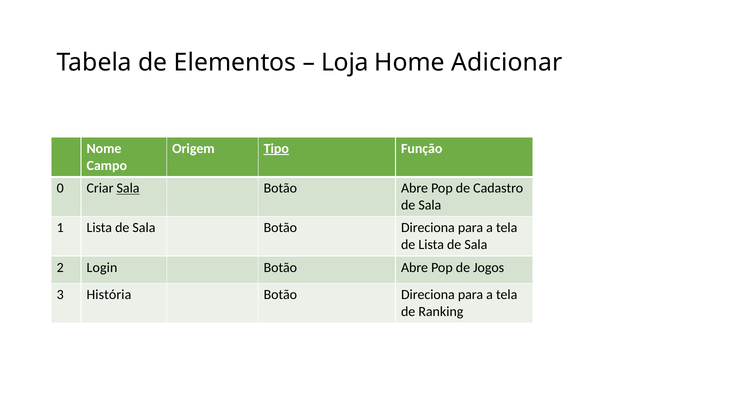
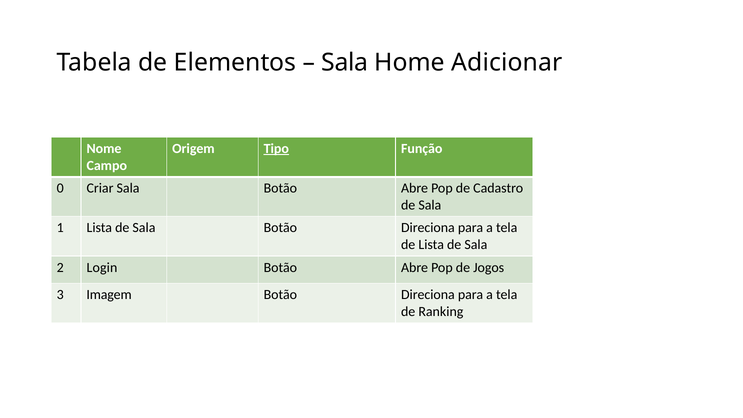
Loja: Loja -> Sala (345, 62)
Sala underline: present -> none (128, 188)
História: História -> Imagem (109, 295)
